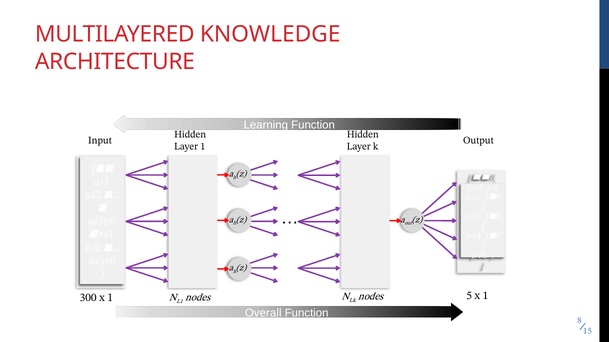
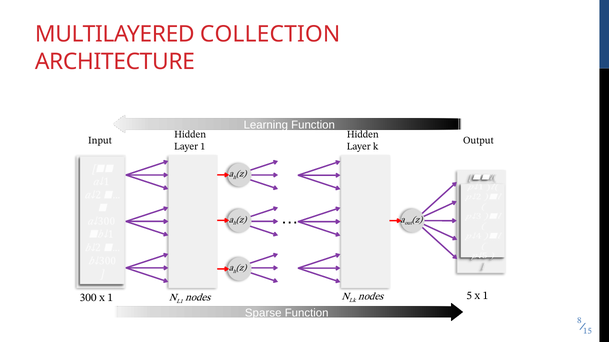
KNOWLEDGE: KNOWLEDGE -> COLLECTION (270, 34)
Overall: Overall -> Sparse (263, 313)
